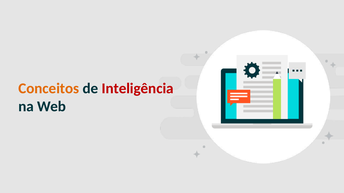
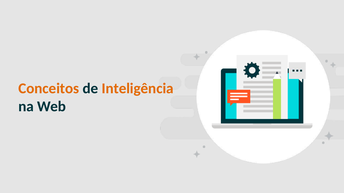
Inteligência colour: red -> orange (138, 89)
